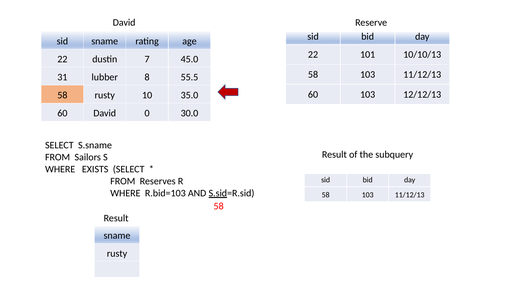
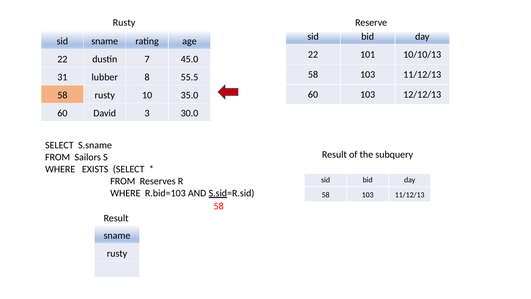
David: David -> Rusty (124, 22)
0: 0 -> 3 (147, 113)
